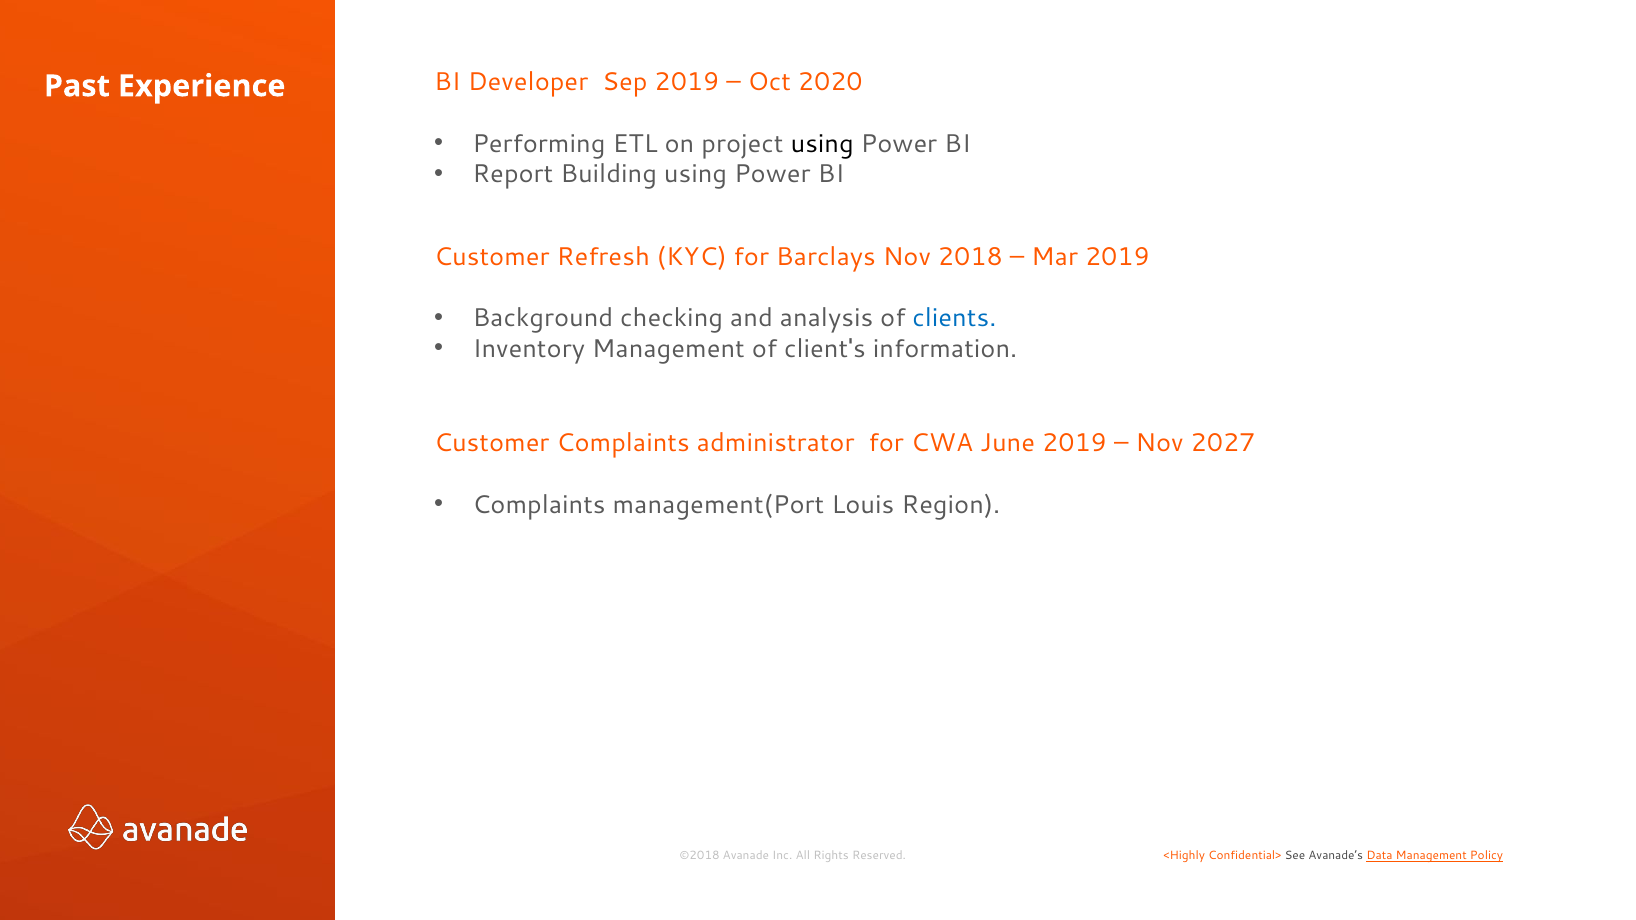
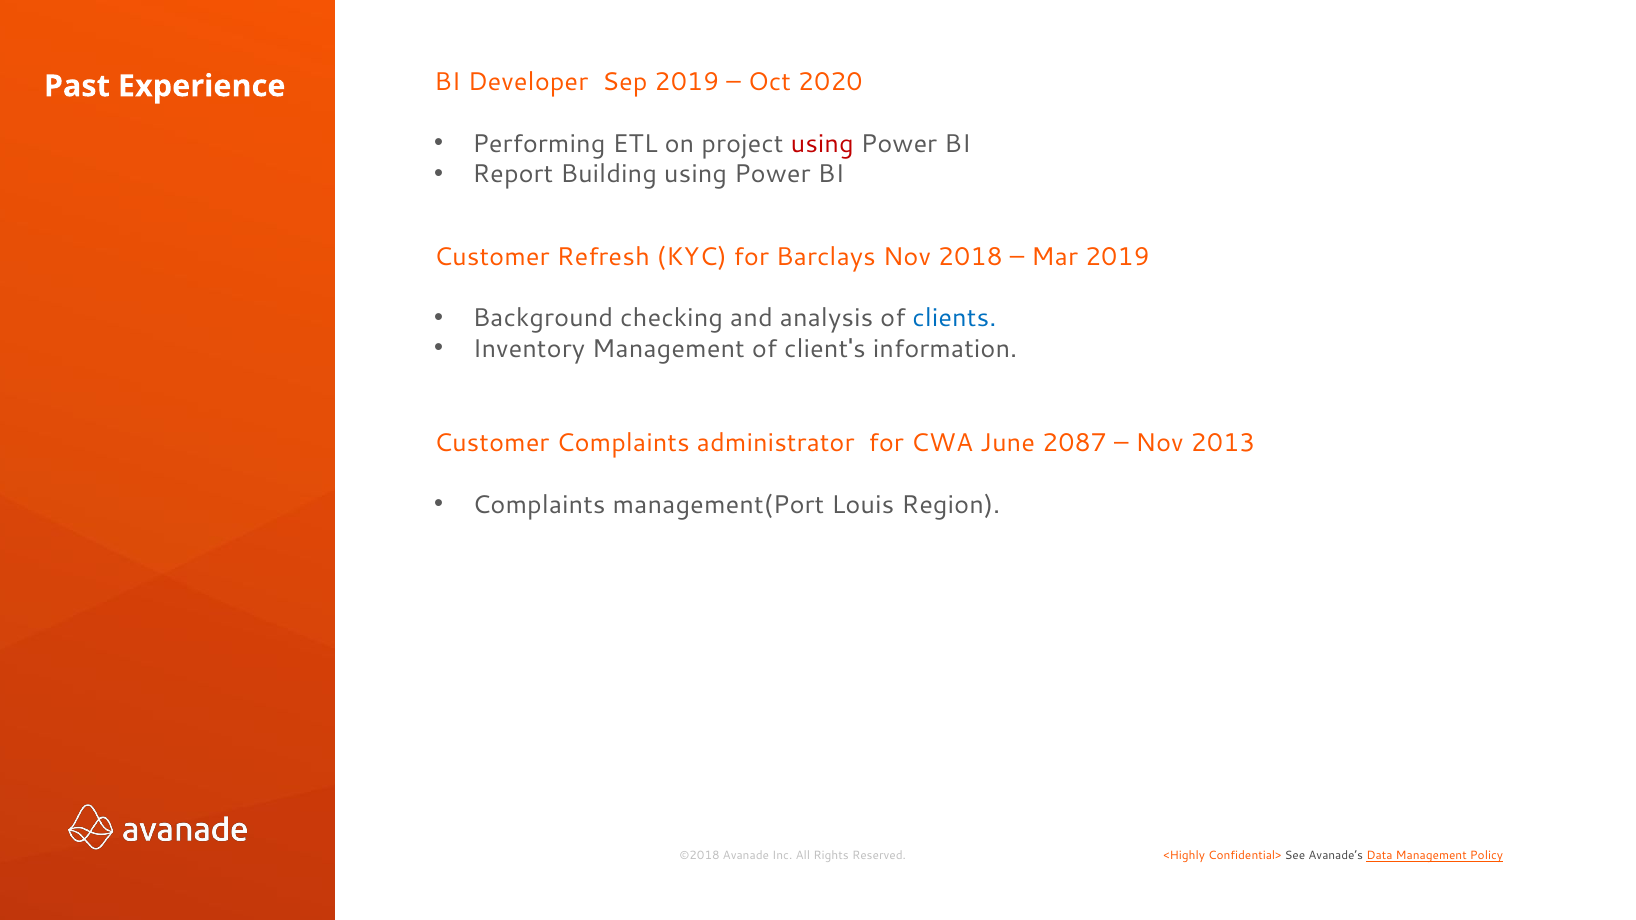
using colour: black -> red (822, 144)
June 2019: 2019 -> 2087 (1075, 443)
2027: 2027 -> 2013 (1223, 443)
